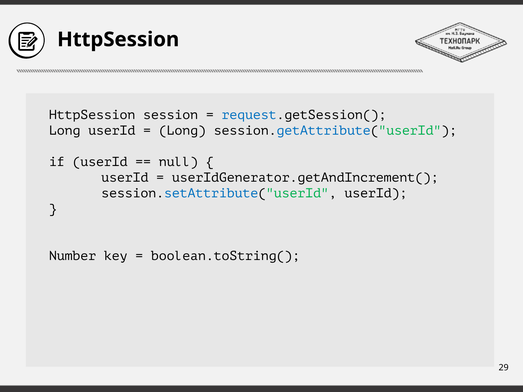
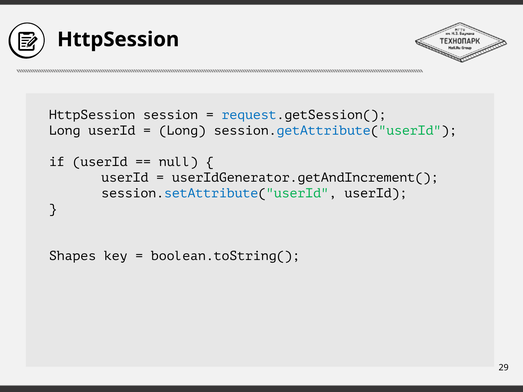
Number: Number -> Shapes (73, 256)
